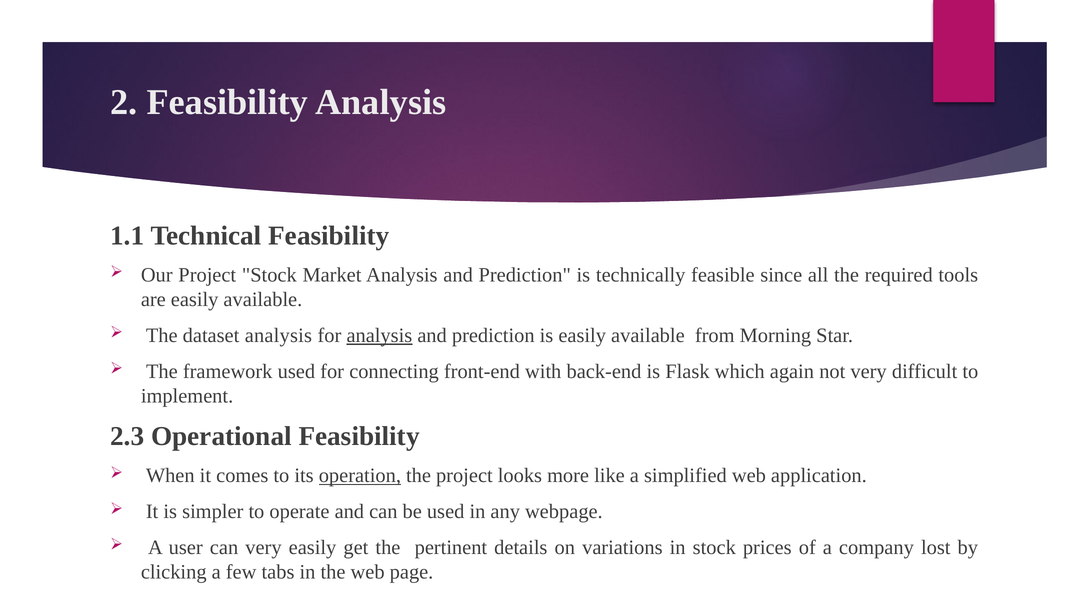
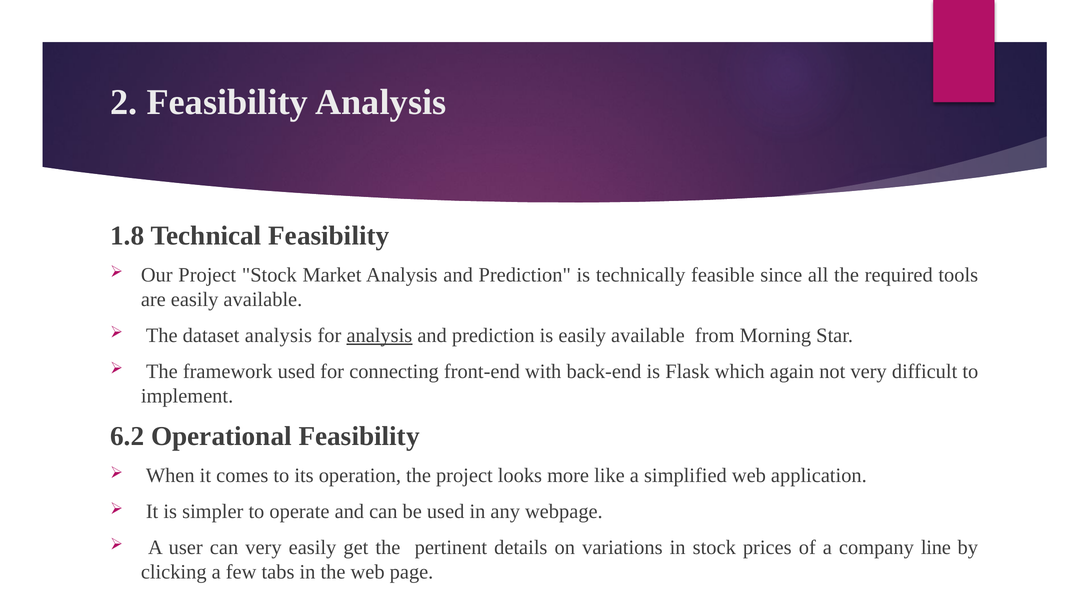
1.1: 1.1 -> 1.8 (127, 236)
2.3: 2.3 -> 6.2 (127, 436)
operation underline: present -> none (360, 476)
lost: lost -> line (936, 548)
